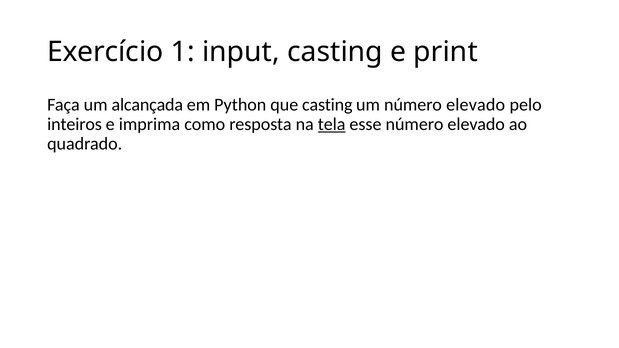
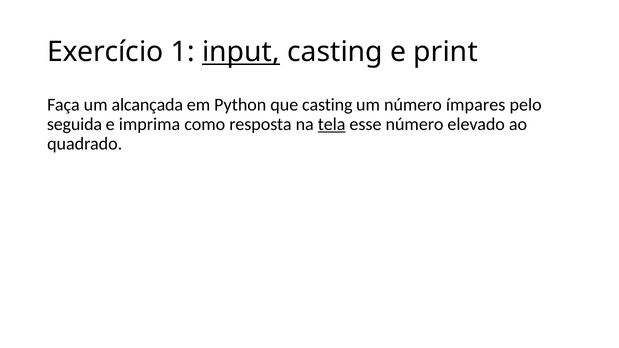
input underline: none -> present (241, 52)
um número elevado: elevado -> ímpares (476, 105)
inteiros: inteiros -> seguida (75, 124)
